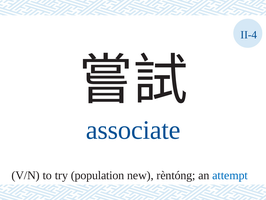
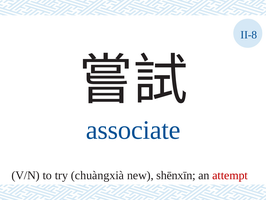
II-4: II-4 -> II-8 (249, 35)
population: population -> chuàngxià (97, 175)
rèntóng: rèntóng -> shēnxīn (176, 175)
attempt colour: blue -> red (230, 175)
